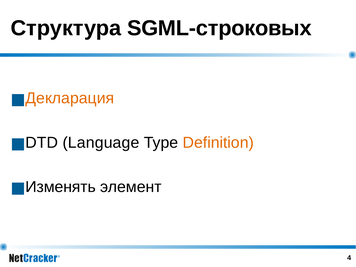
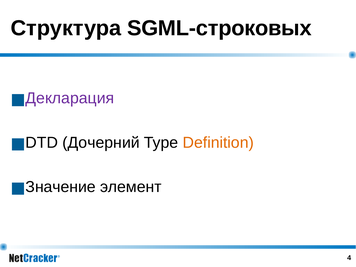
Декларация colour: orange -> purple (70, 98)
Language: Language -> Дочерний (101, 143)
Изменять: Изменять -> Значение (61, 187)
